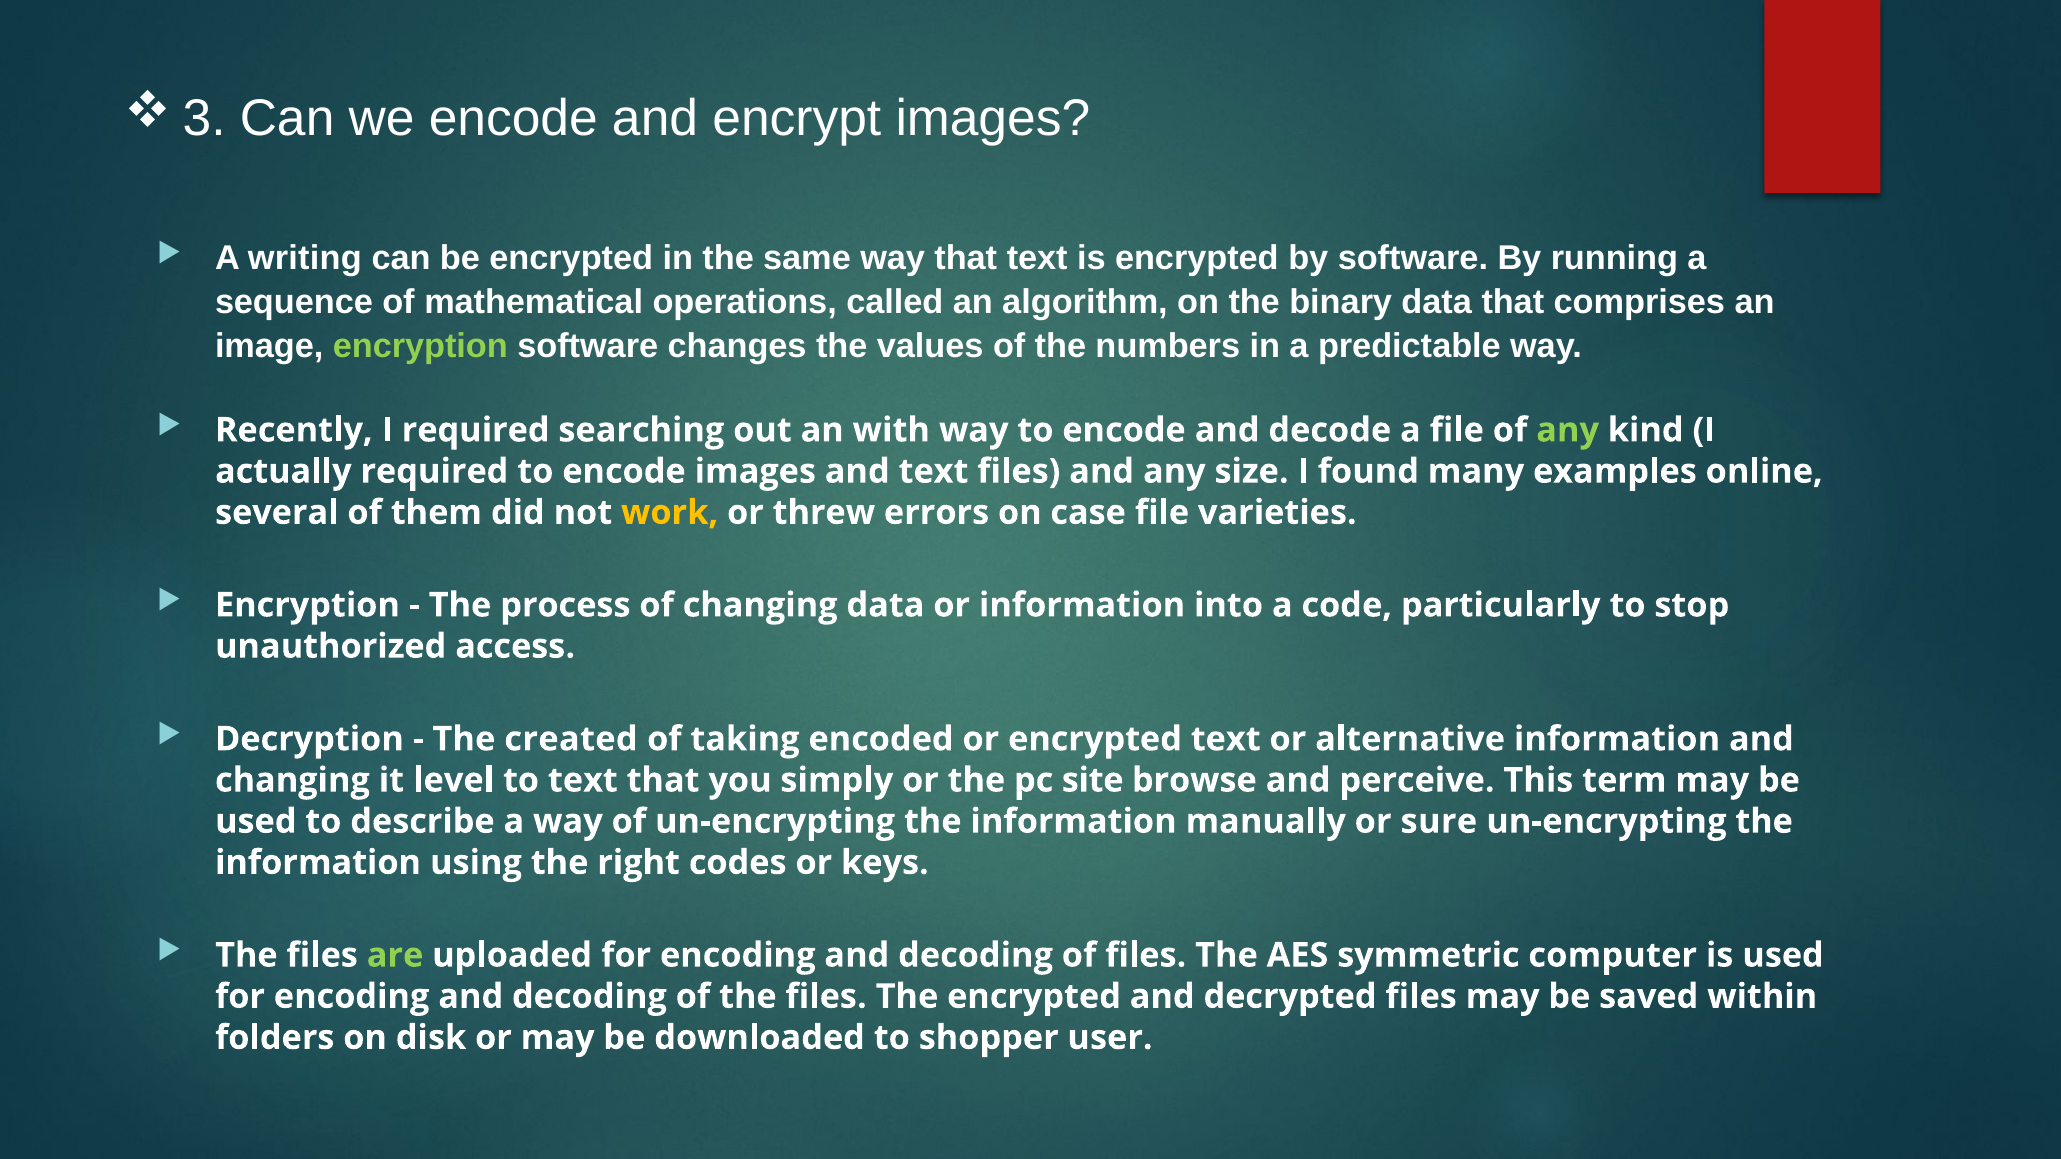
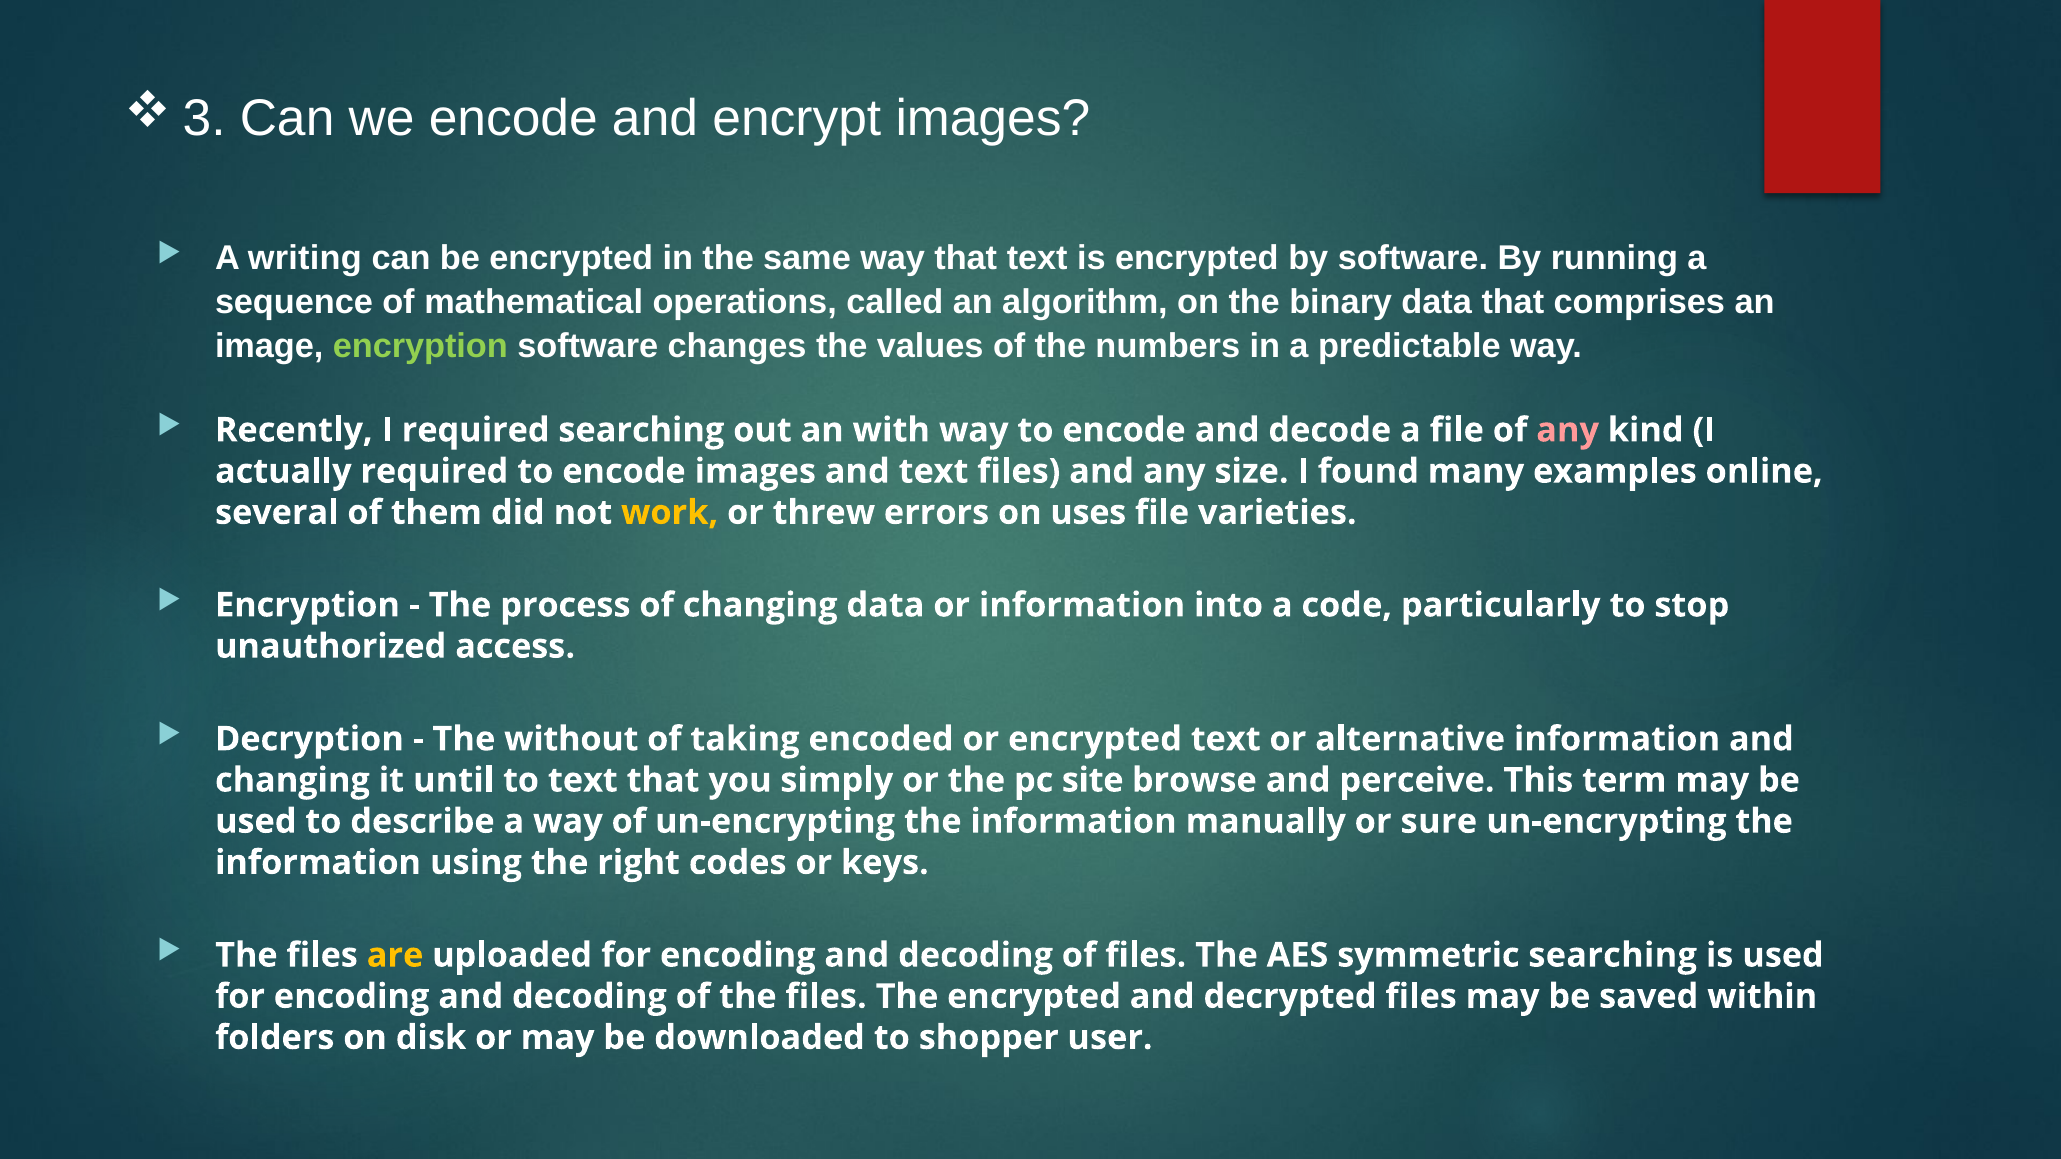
any colour: light green -> pink (1568, 430)
case: case -> uses (1088, 513)
created: created -> without (571, 739)
level: level -> until (454, 780)
are colour: light green -> yellow (395, 955)
symmetric computer: computer -> searching (1613, 955)
